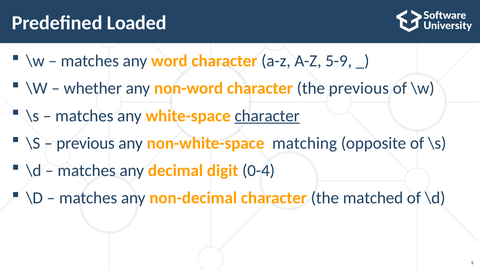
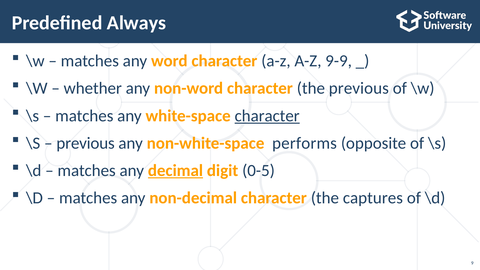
Loaded: Loaded -> Always (137, 23)
5-9: 5-9 -> 9-9 (339, 61)
matching: matching -> performs (305, 143)
decimal underline: none -> present (175, 171)
0-4: 0-4 -> 0-5 (259, 171)
matched: matched -> captures (373, 198)
